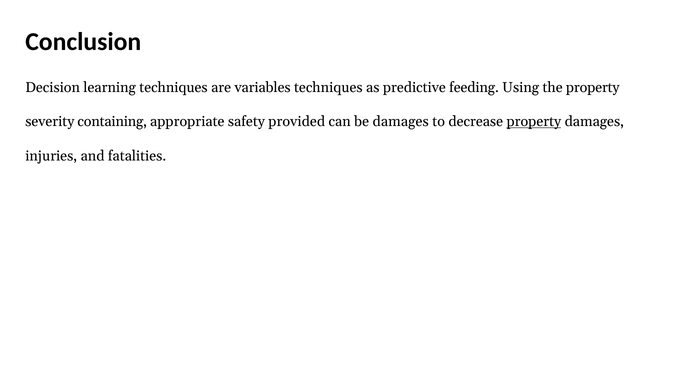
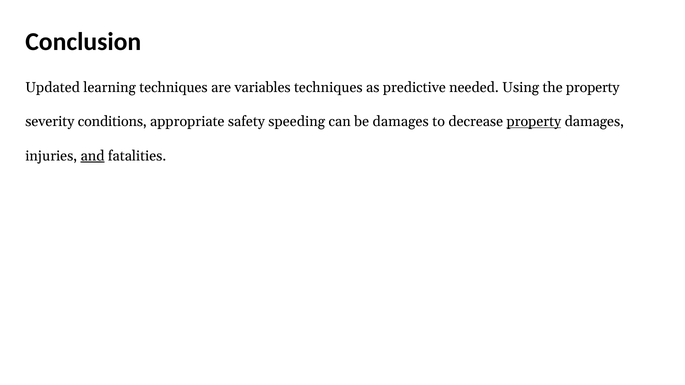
Decision: Decision -> Updated (53, 87)
feeding: feeding -> needed (474, 87)
containing: containing -> conditions (112, 122)
provided: provided -> speeding (297, 122)
and underline: none -> present (93, 156)
